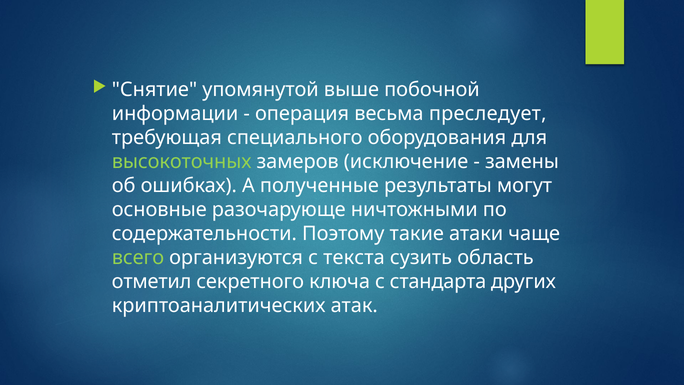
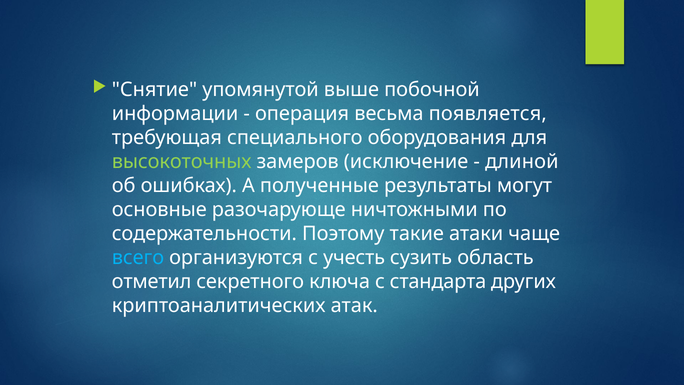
преследует: преследует -> появляется (488, 114)
замены: замены -> длиной (522, 161)
всего colour: light green -> light blue (138, 257)
текста: текста -> учесть (354, 257)
